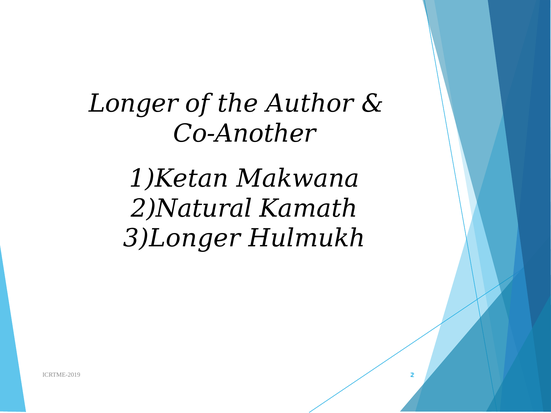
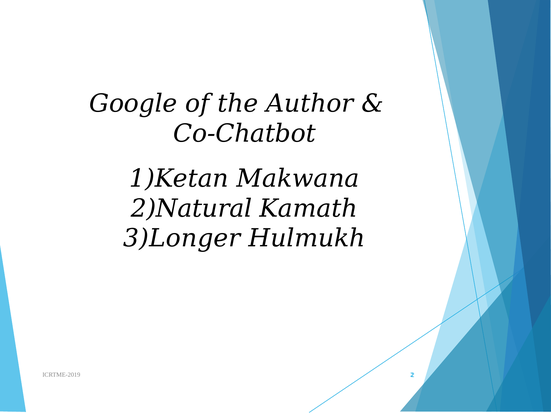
Longer: Longer -> Google (133, 104)
Co-Another: Co-Another -> Co-Chatbot (244, 134)
